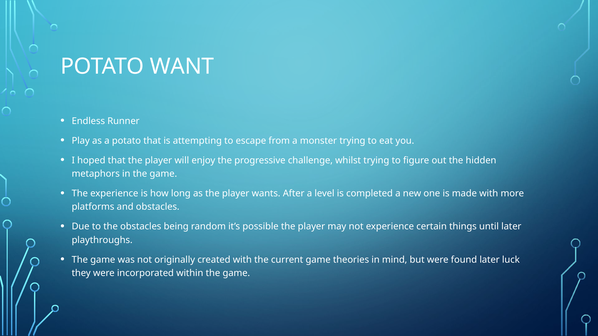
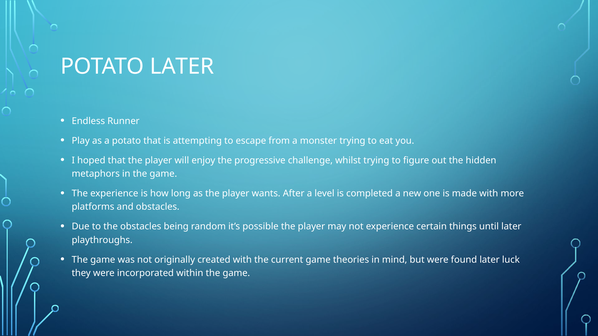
POTATO WANT: WANT -> LATER (182, 66)
